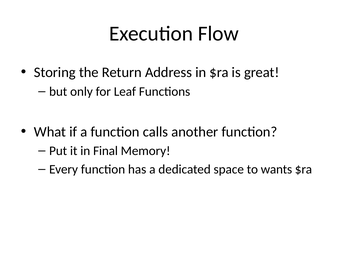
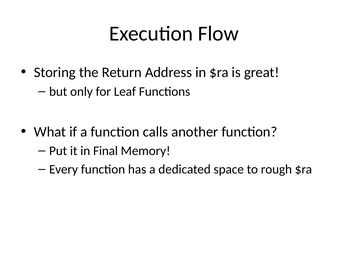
wants: wants -> rough (276, 169)
